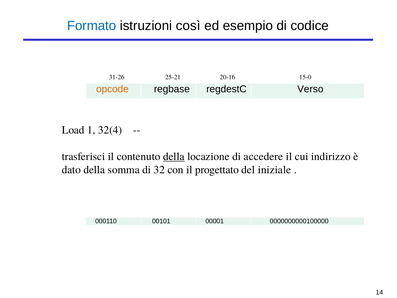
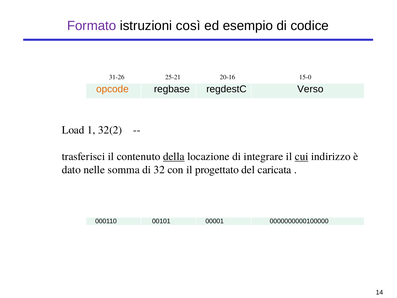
Formato colour: blue -> purple (92, 26)
32(4: 32(4 -> 32(2 (110, 130)
accedere: accedere -> integrare (263, 156)
cui underline: none -> present (302, 156)
dato della: della -> nelle (94, 170)
iniziale: iniziale -> caricata (275, 170)
